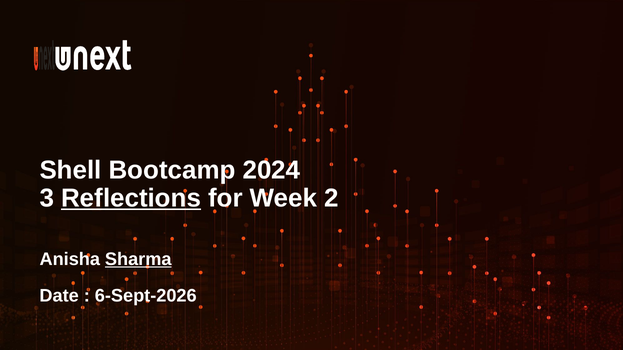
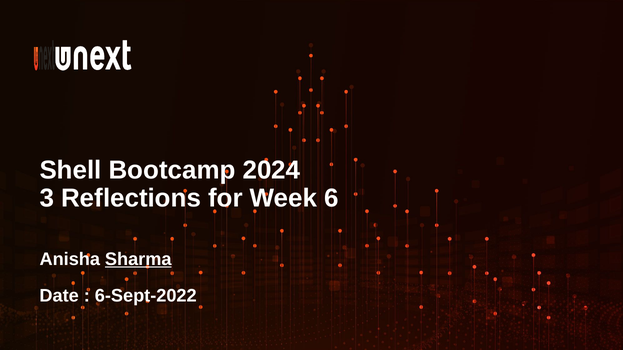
Reflections underline: present -> none (131, 198)
2: 2 -> 6 (331, 198)
6-Sept-2026: 6-Sept-2026 -> 6-Sept-2022 (146, 296)
